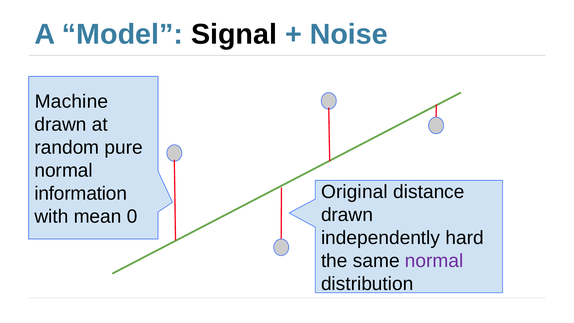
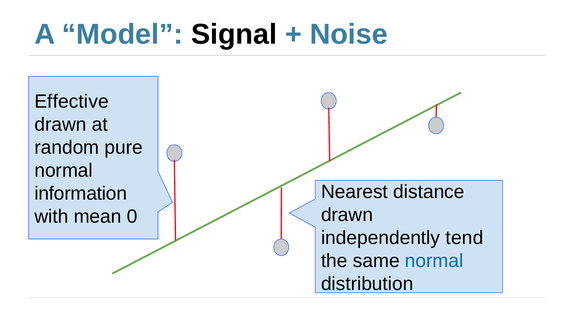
Machine: Machine -> Effective (72, 102)
Original: Original -> Nearest (354, 192)
hard: hard -> tend (464, 238)
normal colour: purple -> blue (434, 261)
